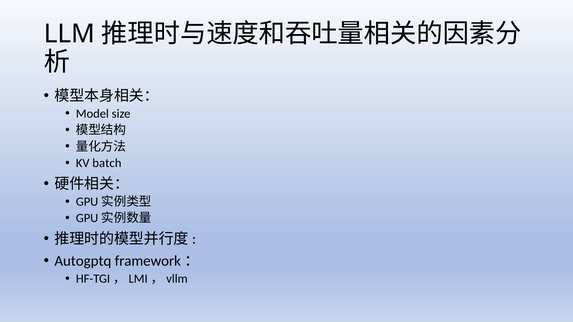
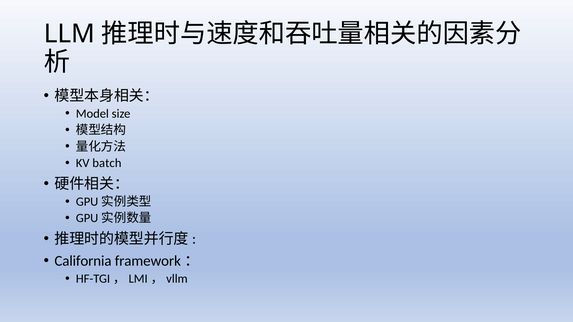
Autogptq: Autogptq -> California (83, 261)
